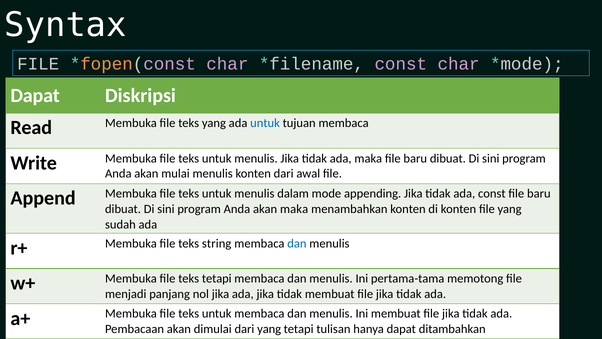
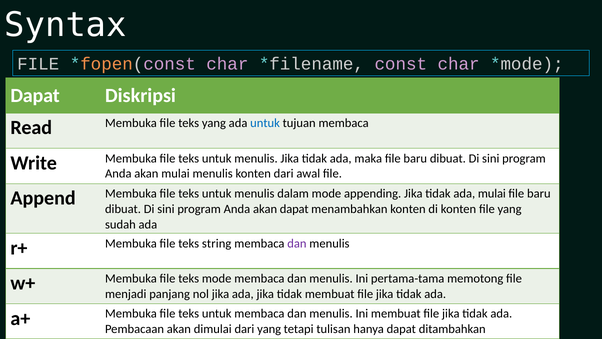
ada const: const -> mulai (492, 193)
akan maka: maka -> dapat (294, 209)
dan colour: blue -> purple (297, 243)
teks tetapi: tetapi -> mode (217, 278)
